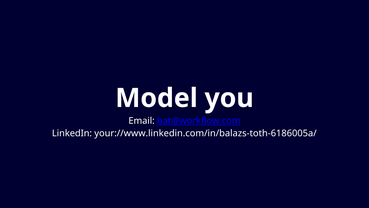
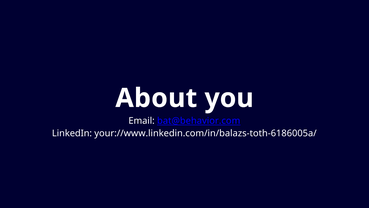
Model: Model -> About (156, 98)
bat@workflow.com: bat@workflow.com -> bat@behavior.com (199, 121)
